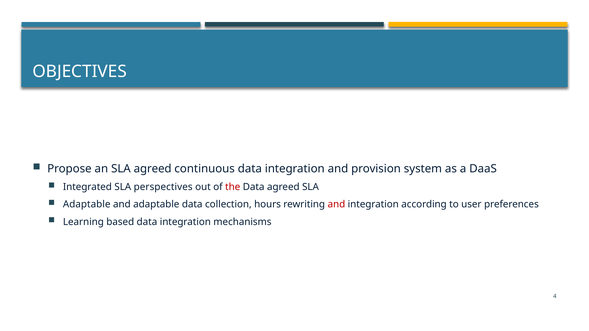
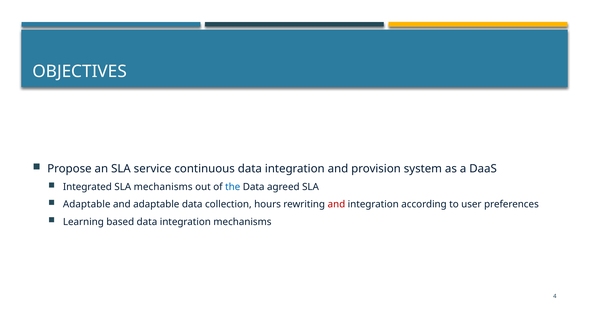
SLA agreed: agreed -> service (153, 169)
SLA perspectives: perspectives -> mechanisms (163, 187)
the colour: red -> blue (233, 187)
